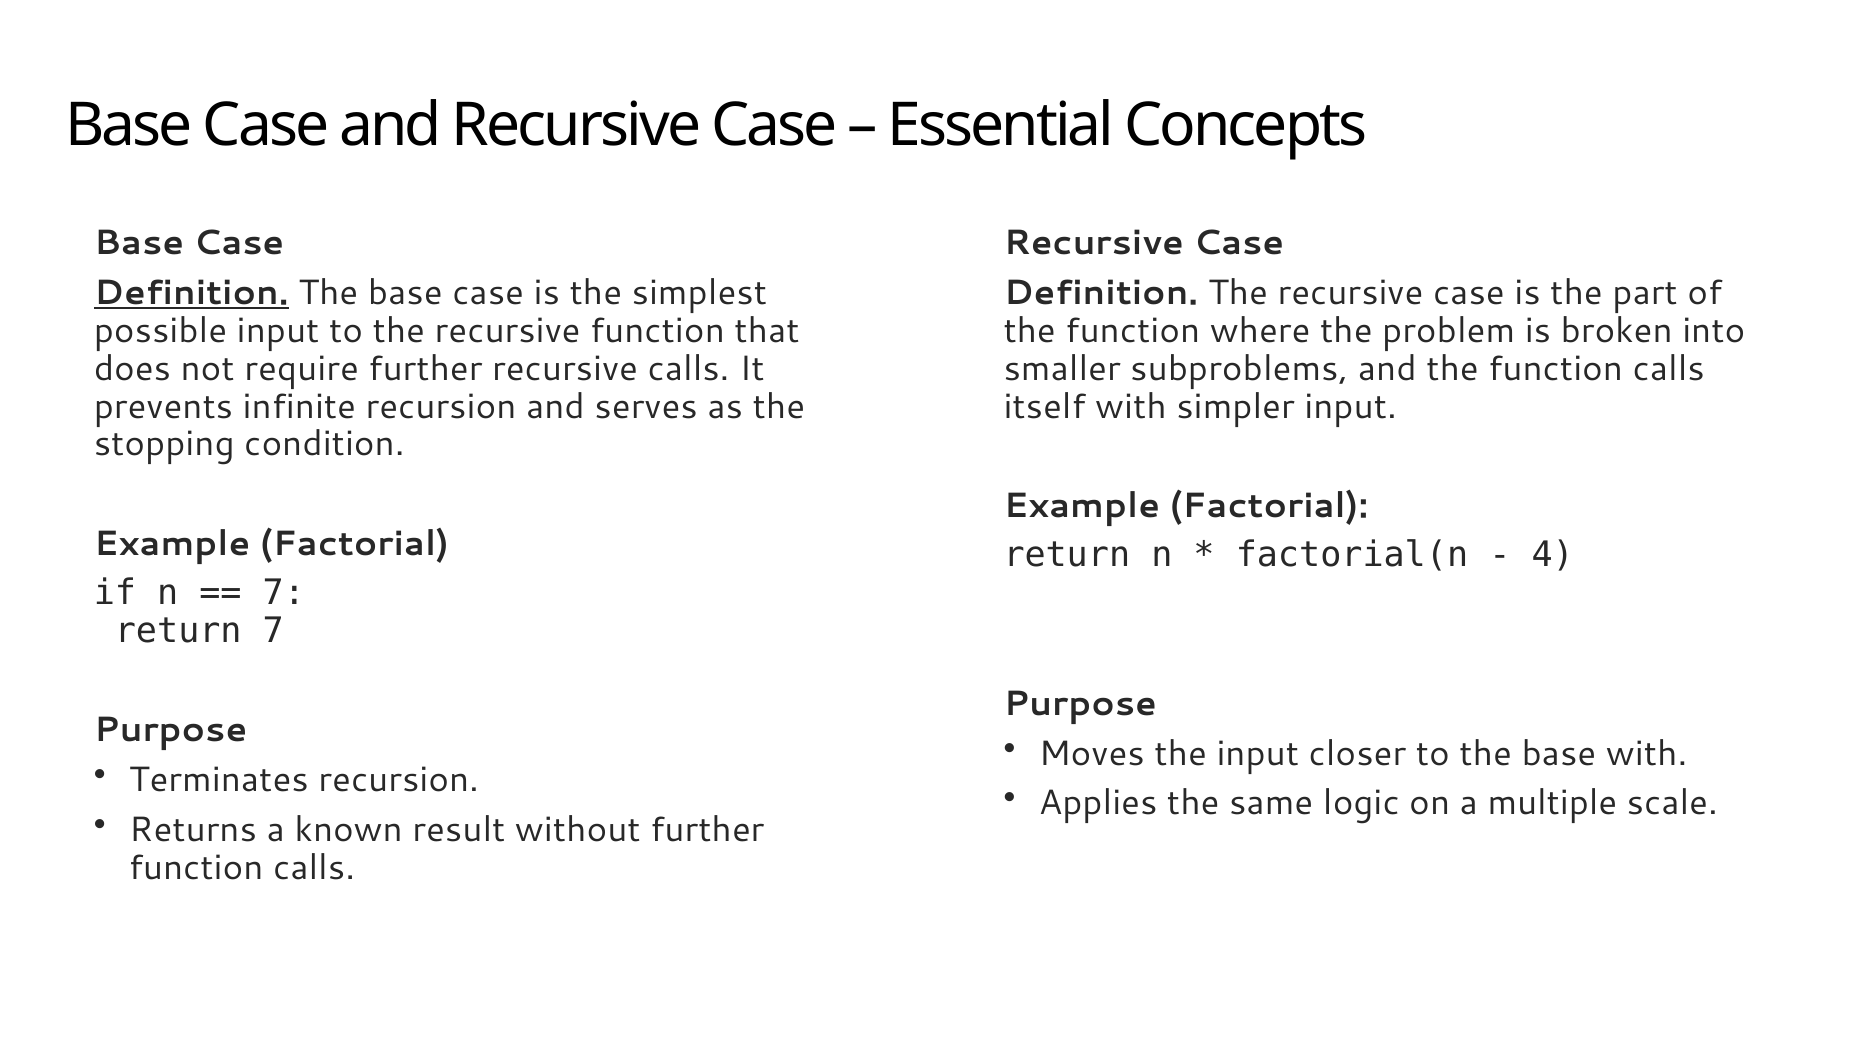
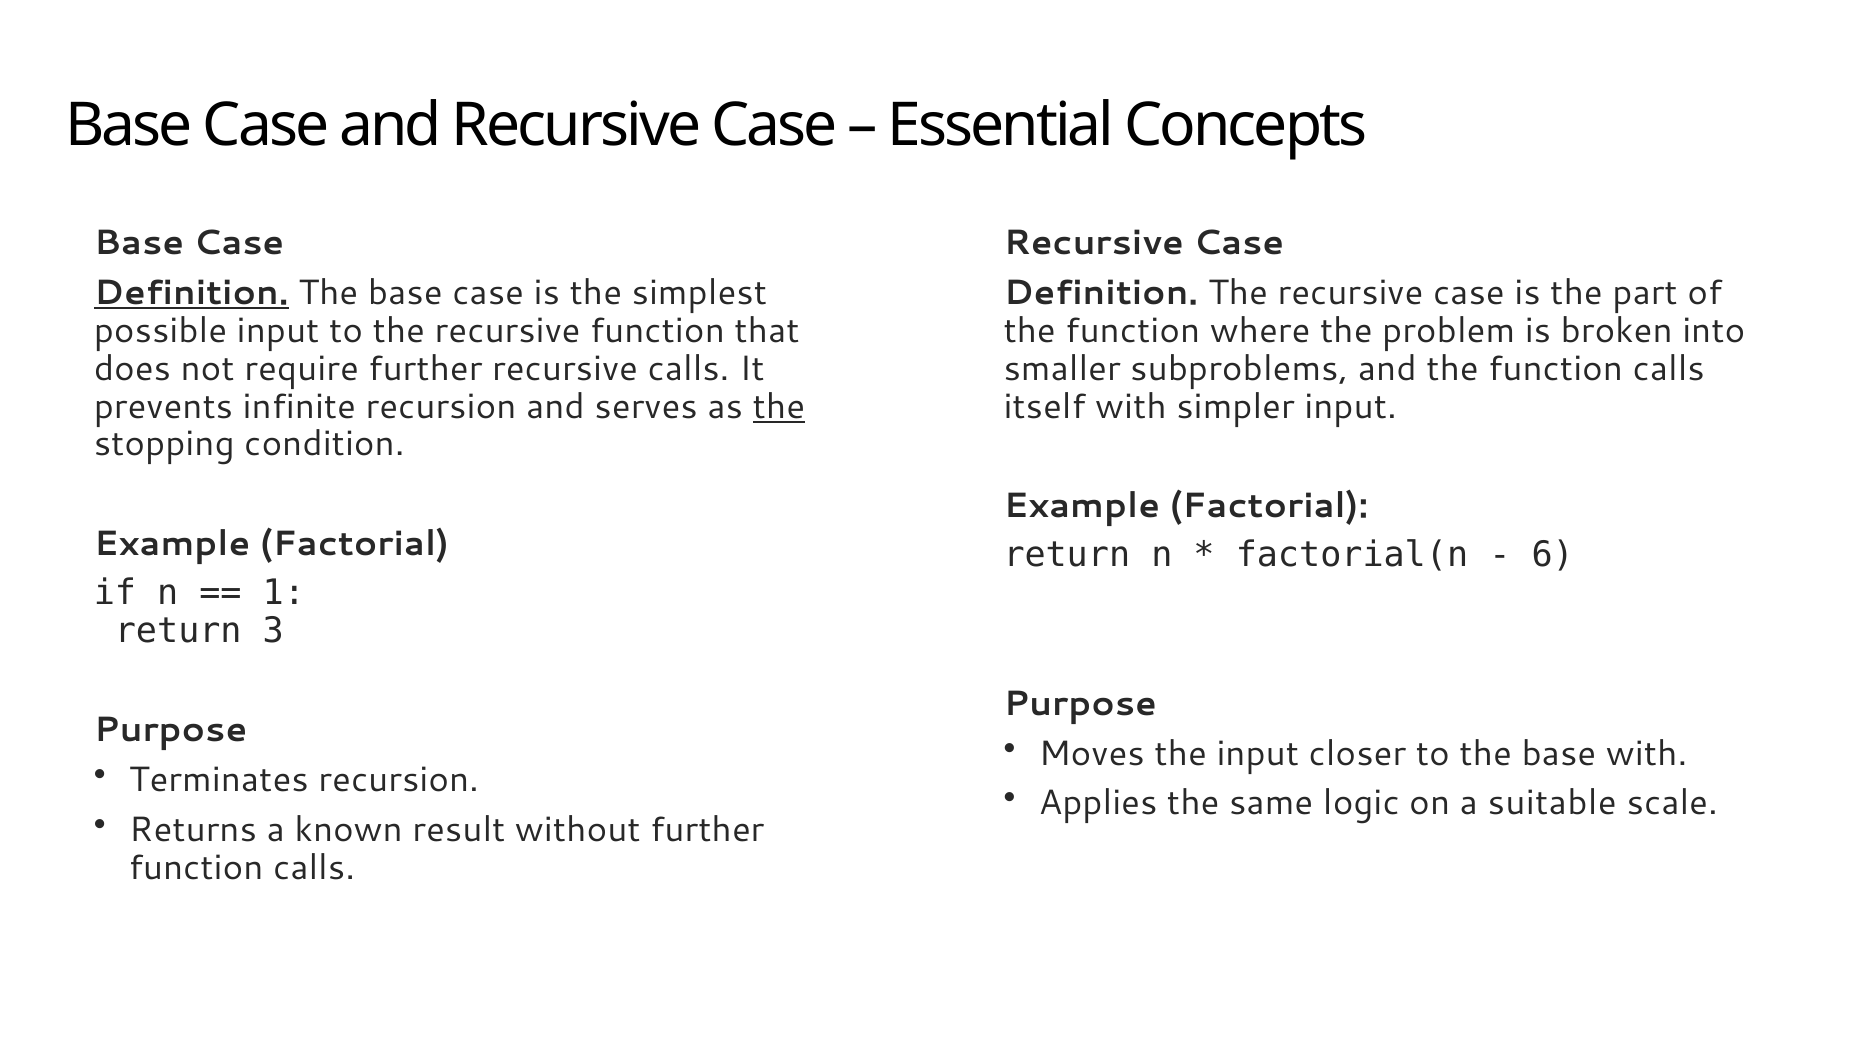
the underline: none -> present (779, 407)
4: 4 -> 6 (1553, 555)
7: 7 -> 1 (284, 593)
return 7: 7 -> 3 (273, 631)
multiple: multiple -> suitable (1552, 804)
